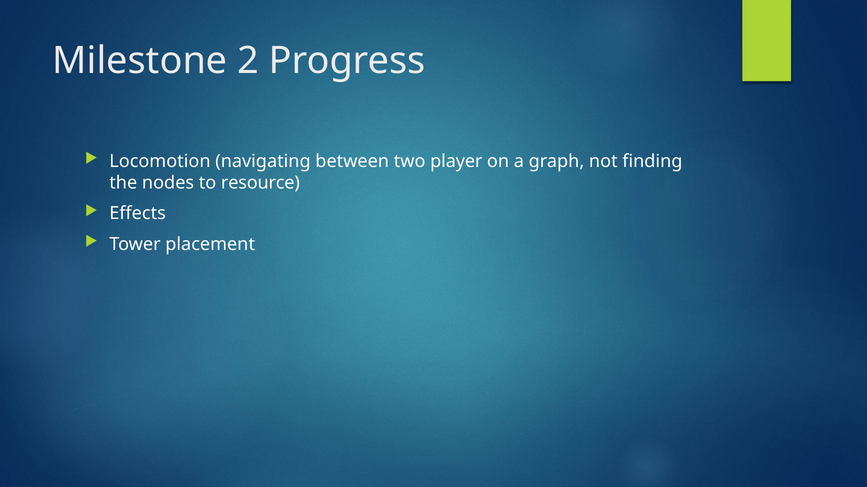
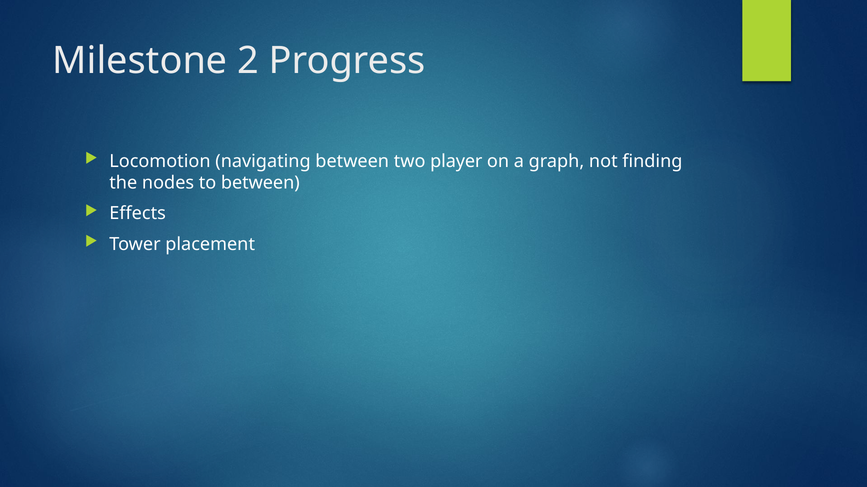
to resource: resource -> between (260, 183)
